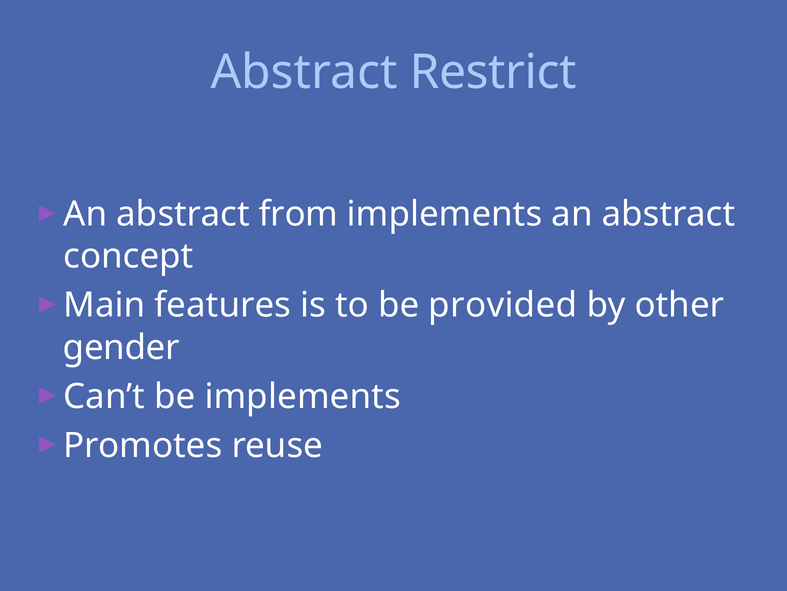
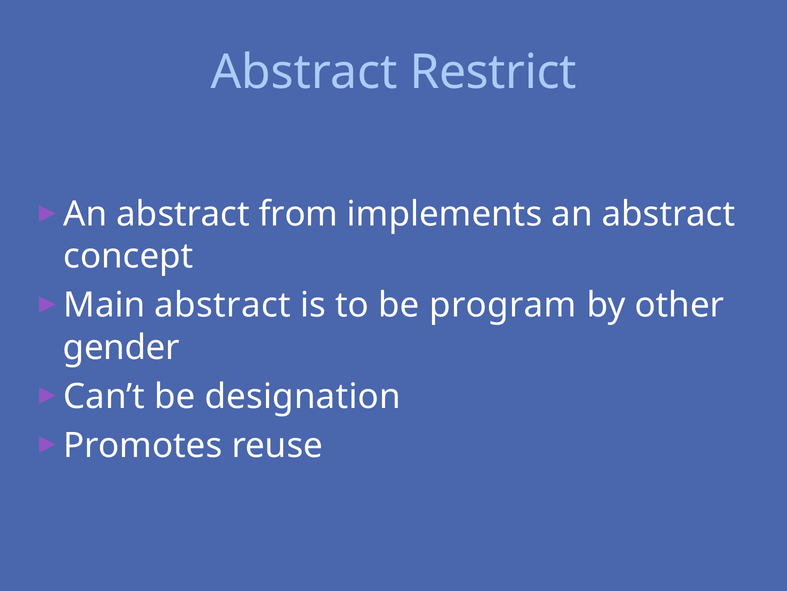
Main features: features -> abstract (223, 305)
provided: provided -> program (503, 305)
be implements: implements -> designation (303, 396)
